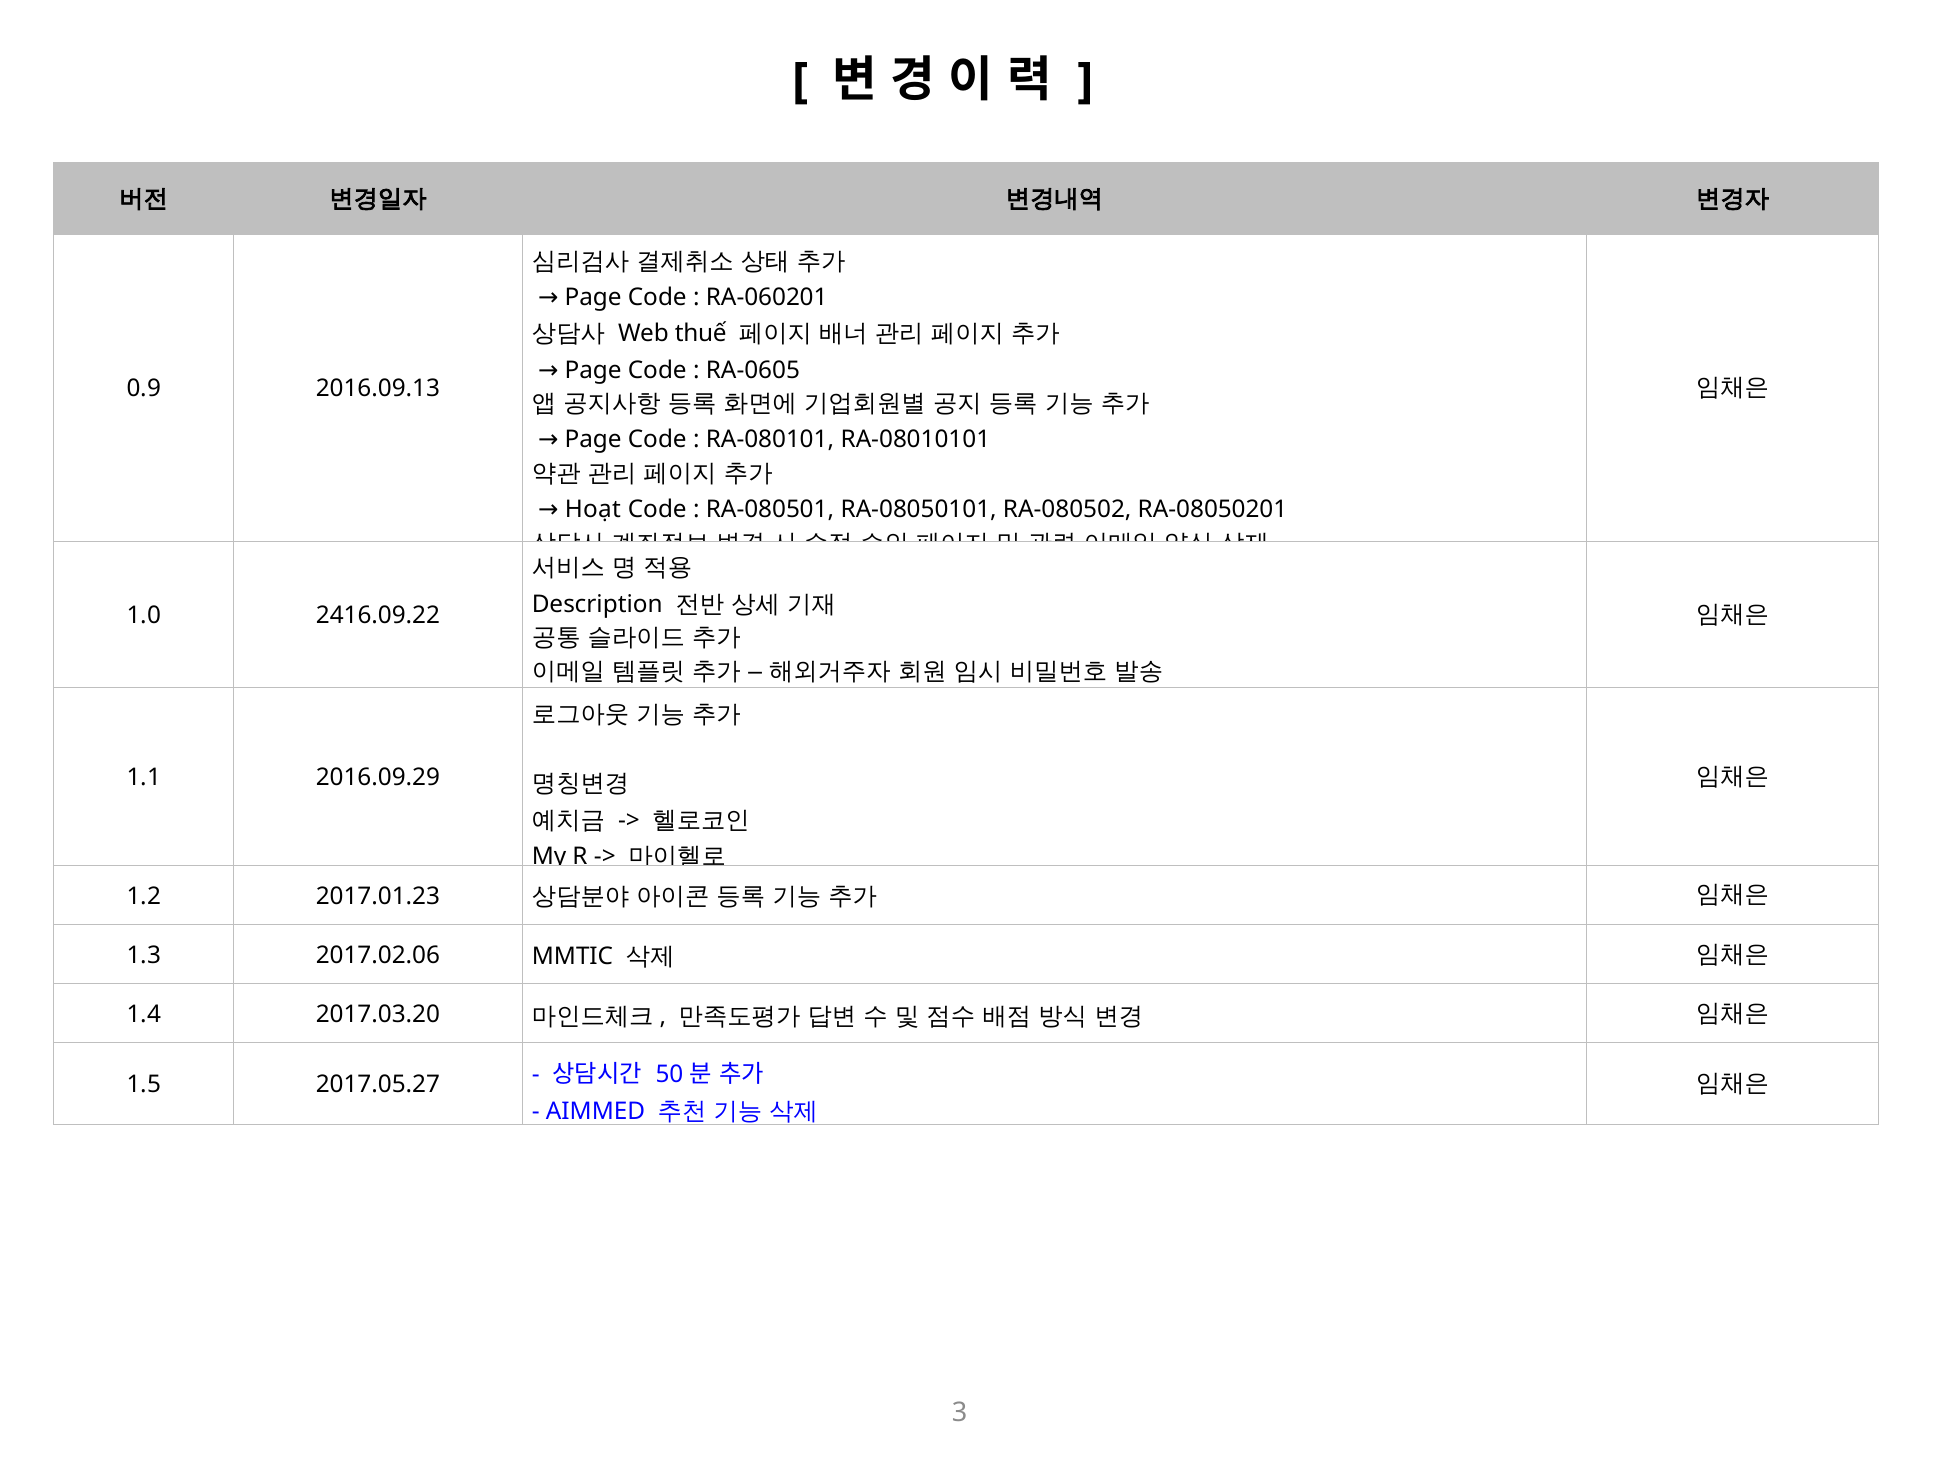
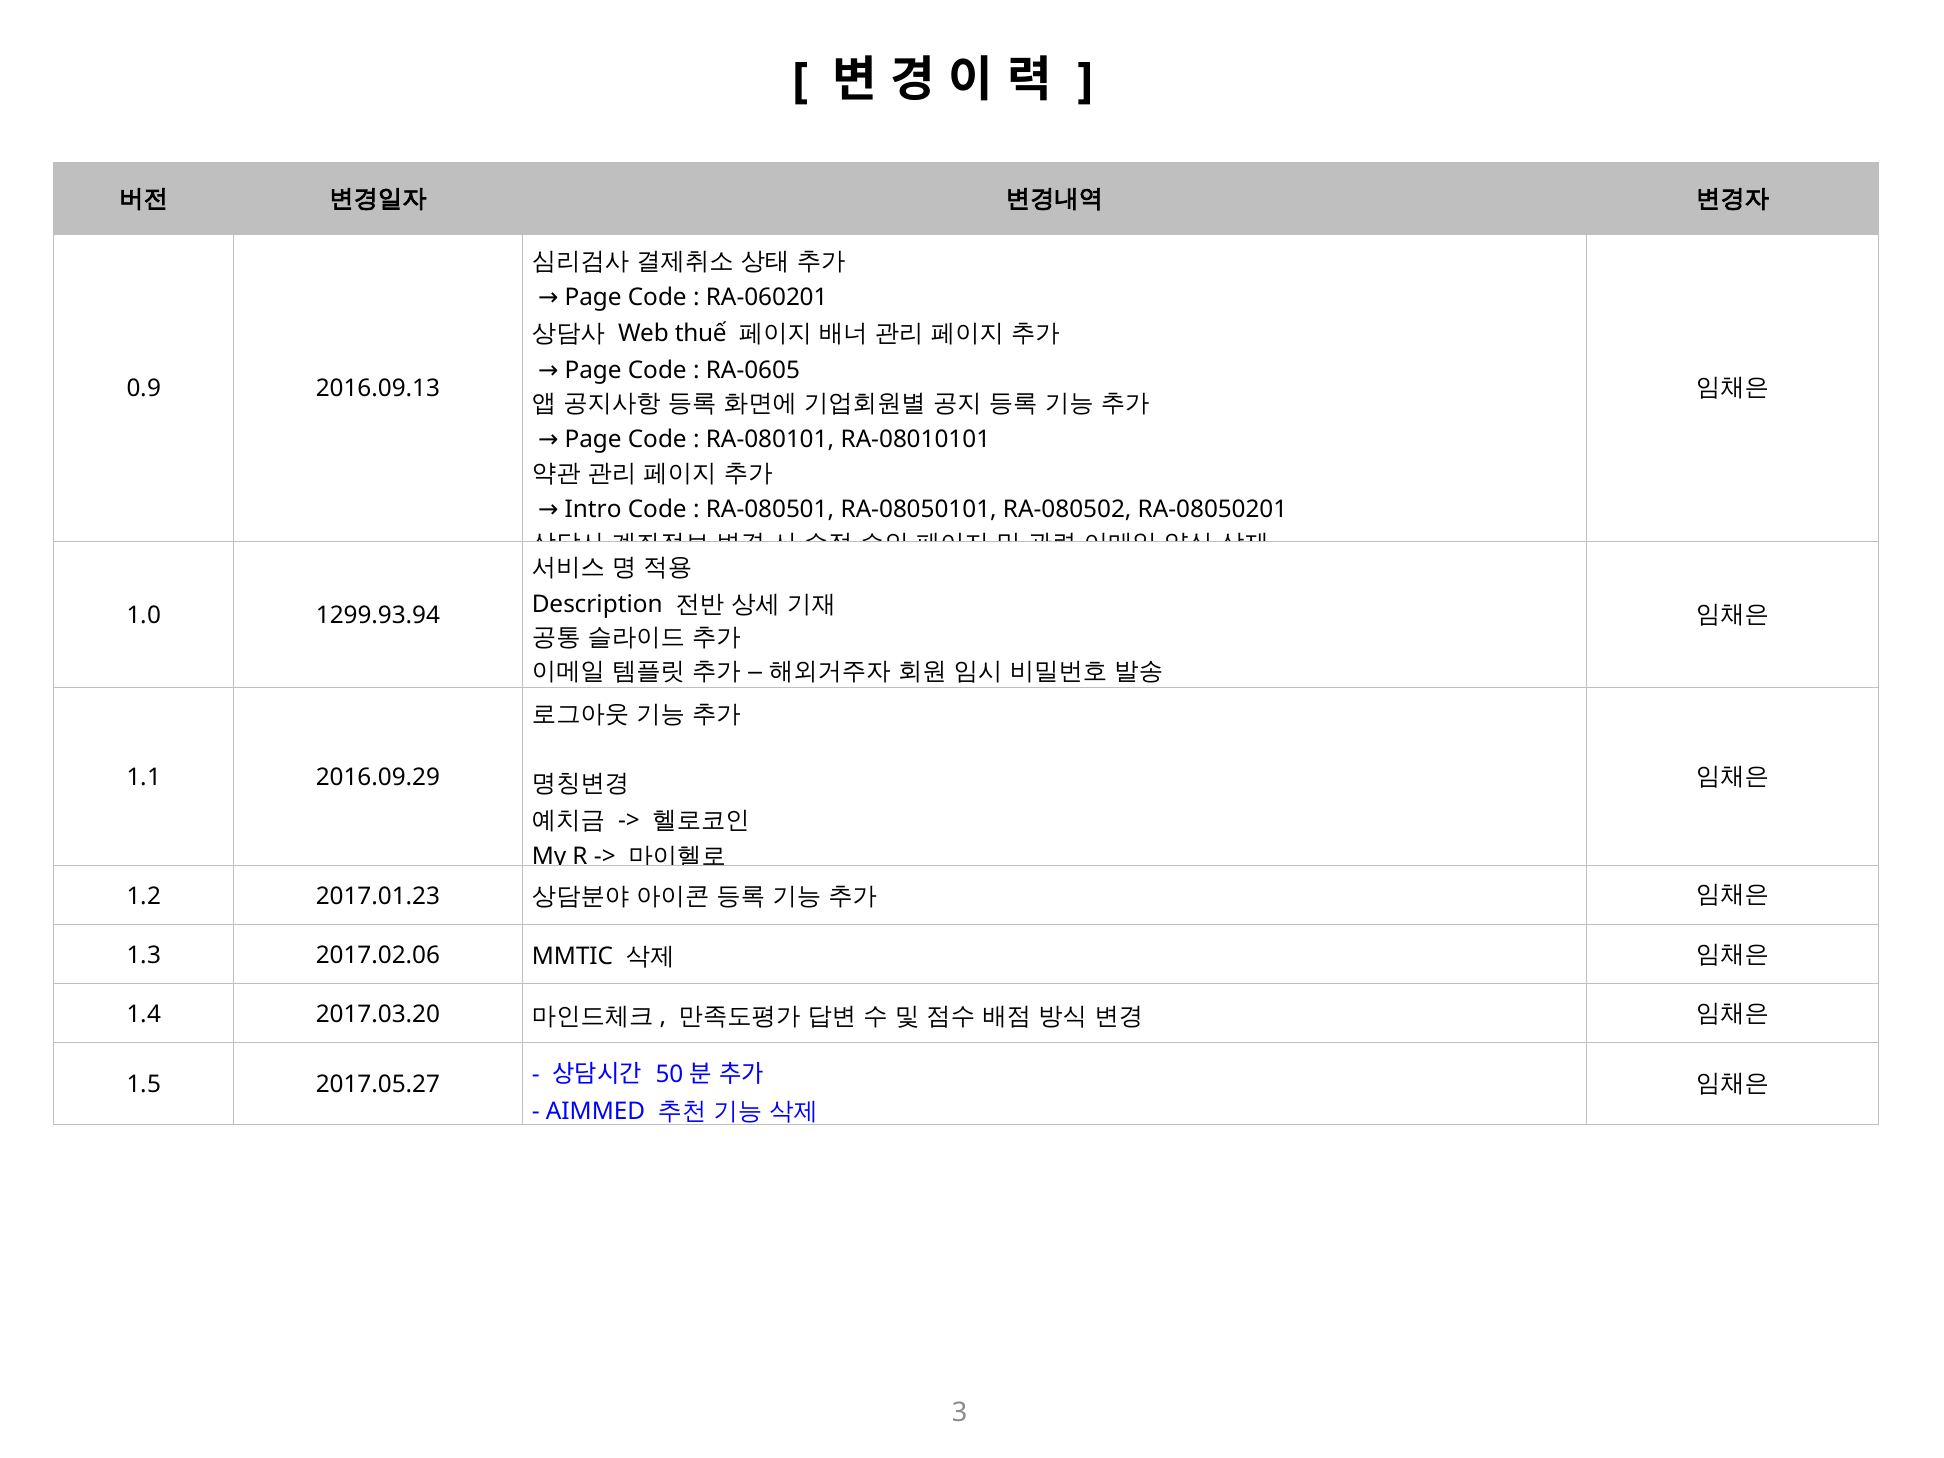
Hoạt: Hoạt -> Intro (593, 510)
2416.09.22: 2416.09.22 -> 1299.93.94 (378, 615)
